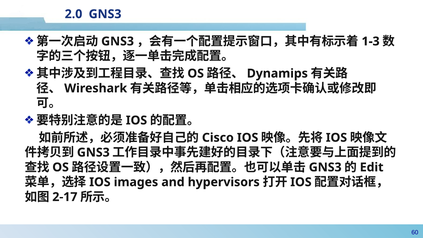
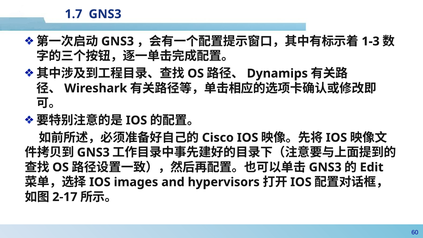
2.0: 2.0 -> 1.7 (74, 14)
